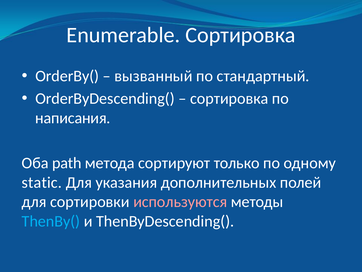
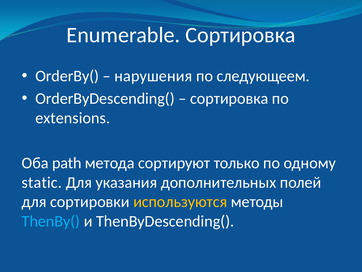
вызванный: вызванный -> нарушения (153, 76)
стандартный: стандартный -> следующеем (263, 76)
написания: написания -> extensions (73, 118)
используются colour: pink -> yellow (180, 201)
